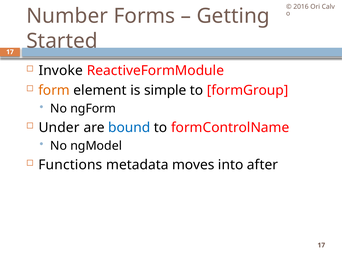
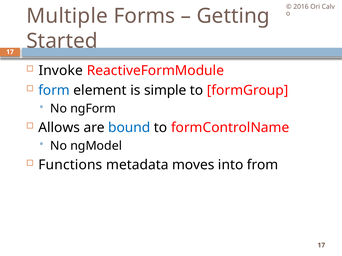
Number: Number -> Multiple (67, 16)
form colour: orange -> blue (54, 91)
Under: Under -> Allows (59, 128)
after: after -> from (263, 165)
